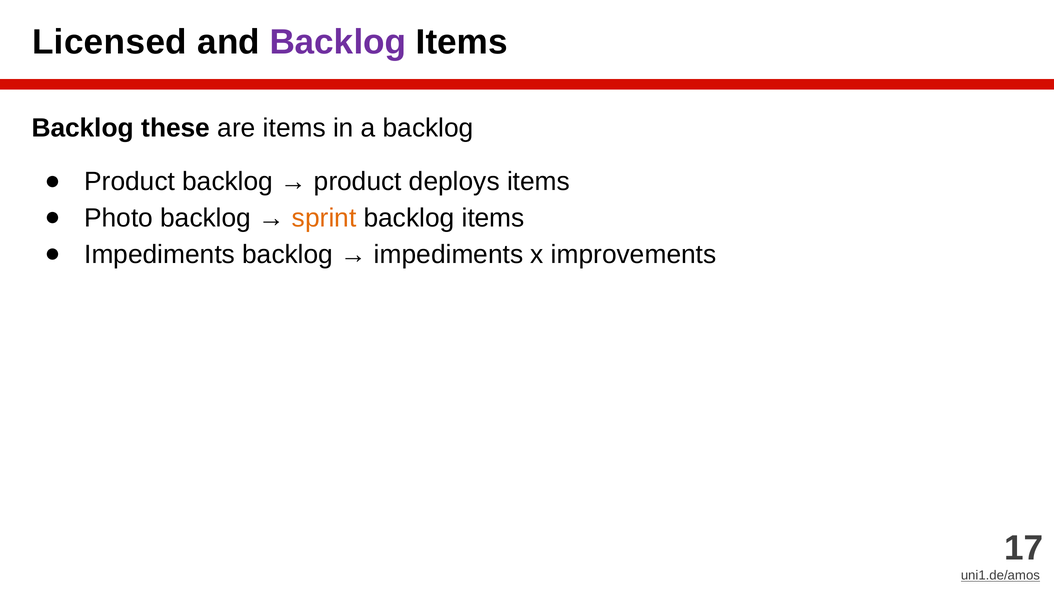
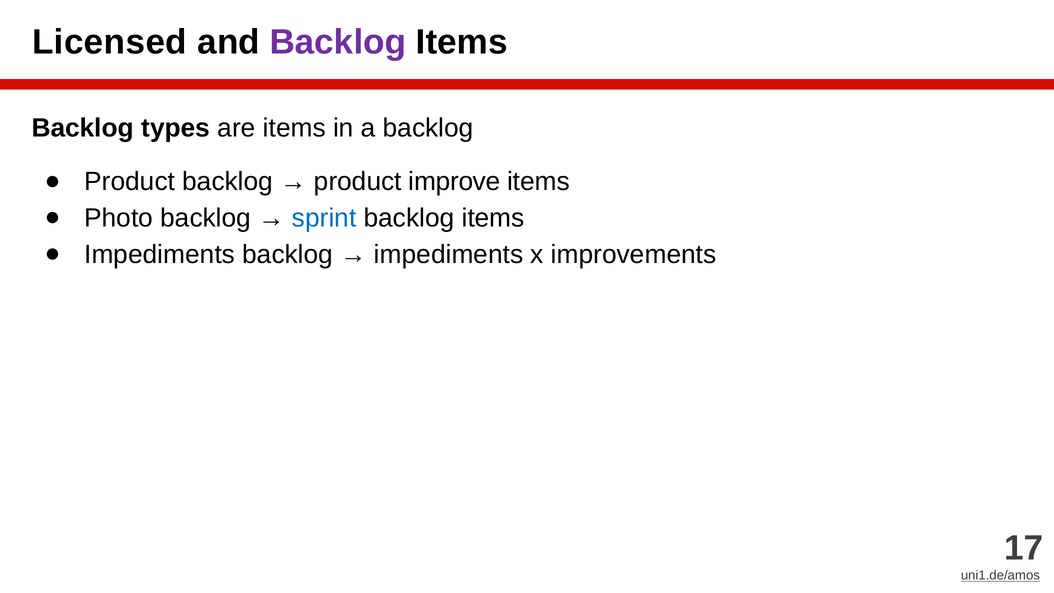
these: these -> types (176, 128)
deploys: deploys -> improve (454, 182)
sprint colour: orange -> blue (324, 218)
